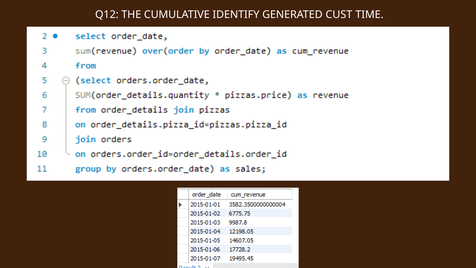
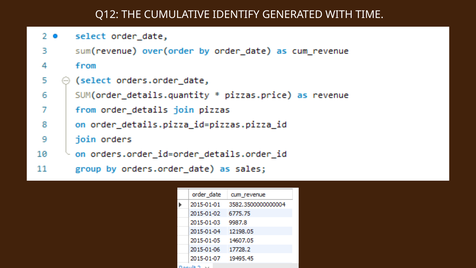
CUST: CUST -> WITH (339, 15)
